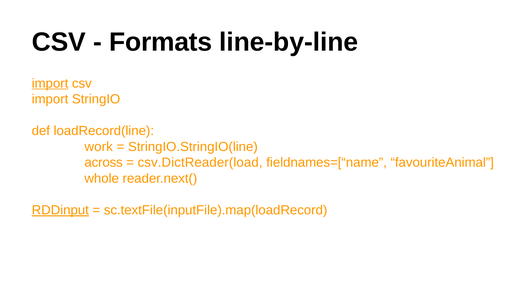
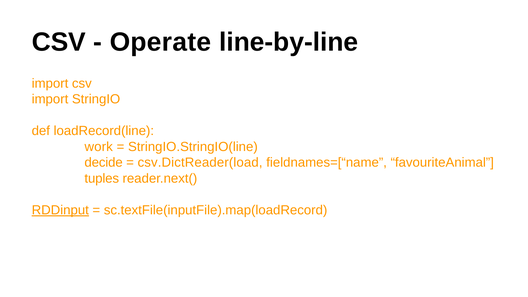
Formats: Formats -> Operate (160, 42)
import underline: present -> none (50, 83)
across: across -> decide (104, 163)
whole: whole -> tuples (102, 178)
